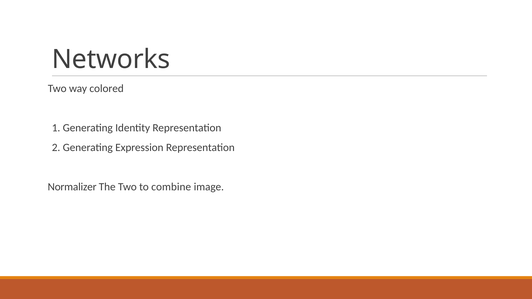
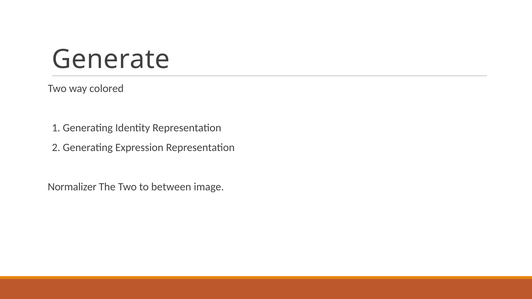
Networks: Networks -> Generate (111, 60)
combine: combine -> between (171, 187)
